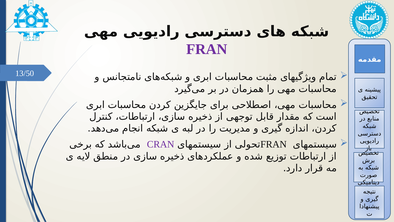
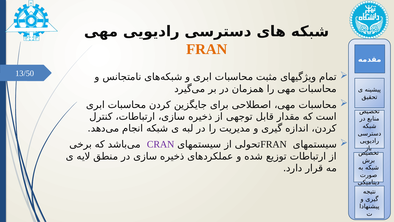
FRAN colour: purple -> orange (207, 49)
